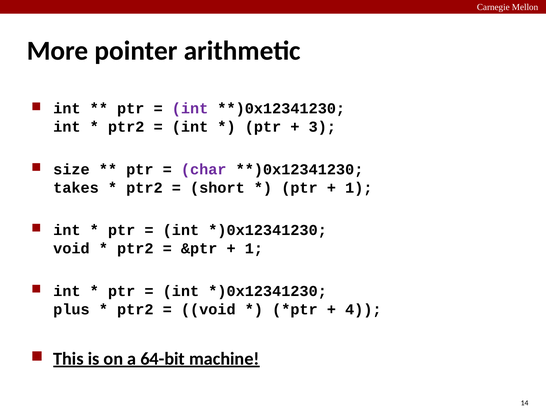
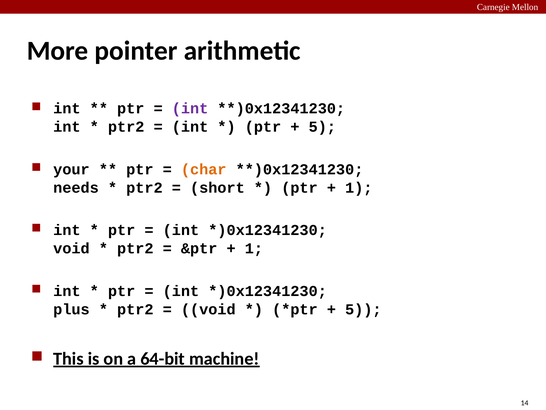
3: 3 -> 5 (322, 127)
size: size -> your (71, 169)
char colour: purple -> orange (204, 169)
takes: takes -> needs (76, 187)
4: 4 -> 5 (363, 309)
